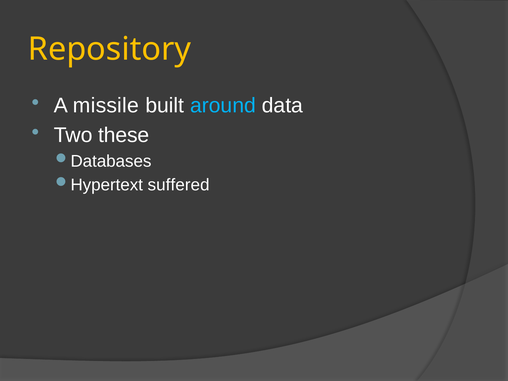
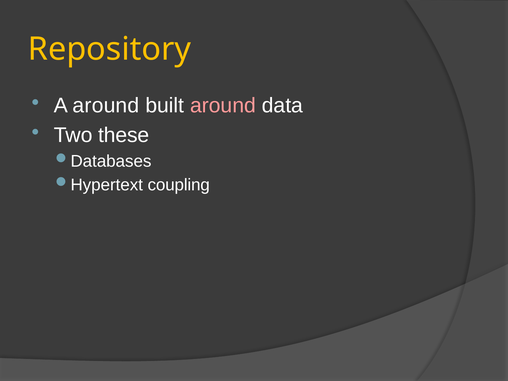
A missile: missile -> around (106, 106)
around colour: light blue -> pink (223, 106)
suffered: suffered -> coupling (179, 185)
